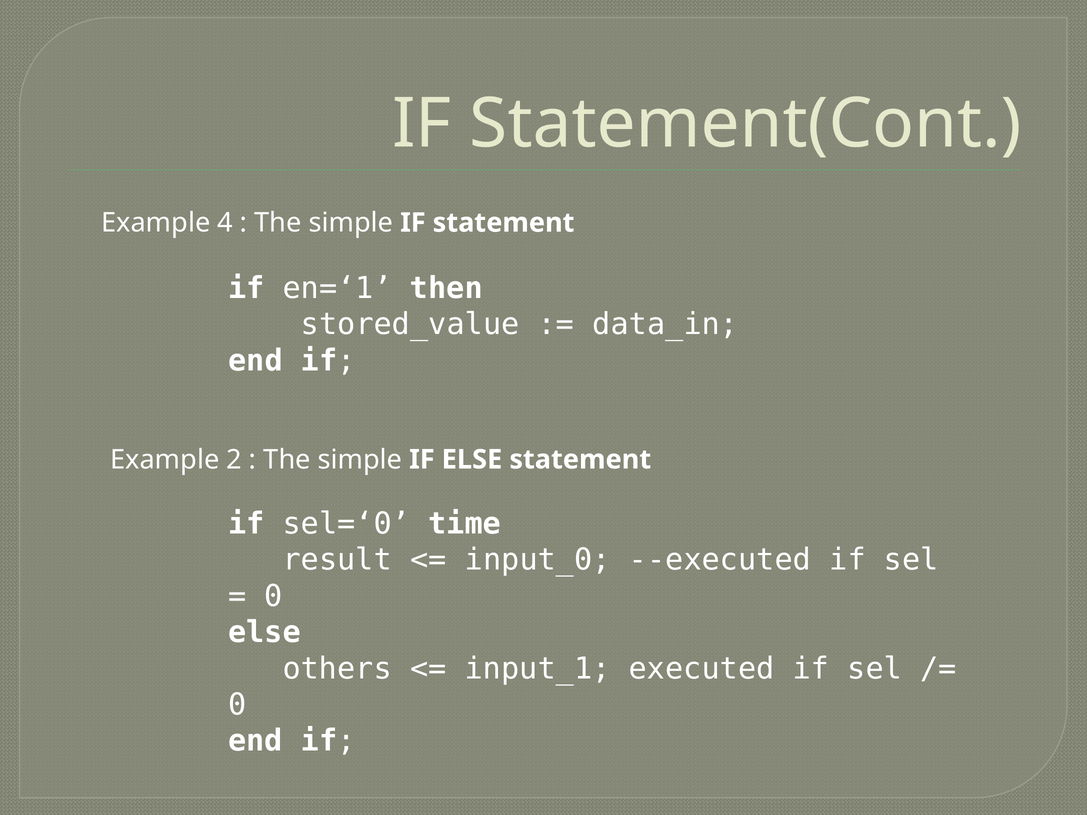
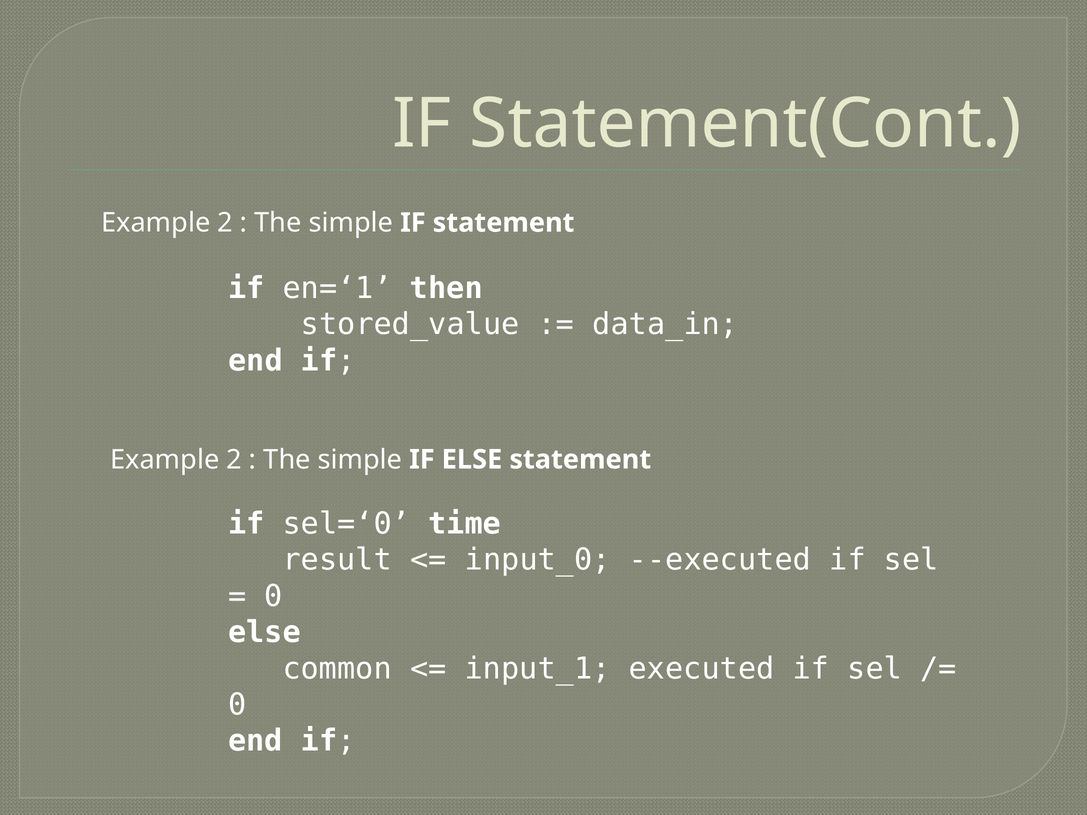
4: 4 -> 2 (225, 223)
others: others -> common (337, 669)
